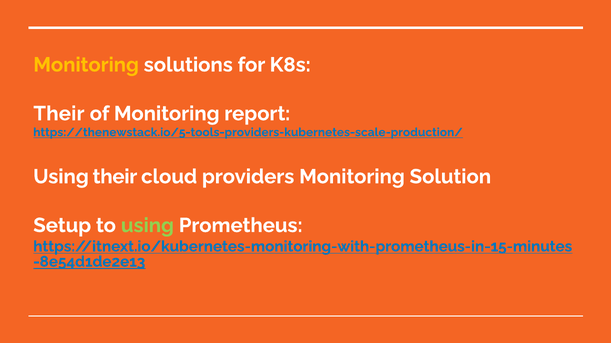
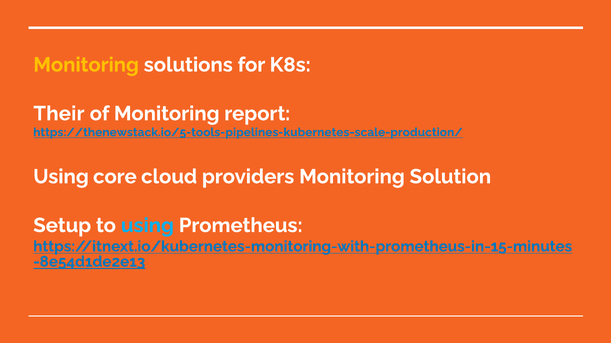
https://thenewstack.io/5-tools-providers-kubernetes-scale-production/: https://thenewstack.io/5-tools-providers-kubernetes-scale-production/ -> https://thenewstack.io/5-tools-pipelines-kubernetes-scale-production/ (248, 133)
Using their: their -> core (115, 177)
using colour: light green -> light blue (147, 226)
